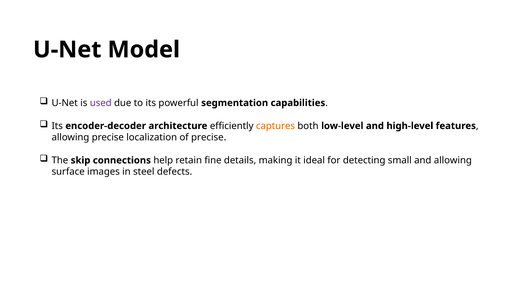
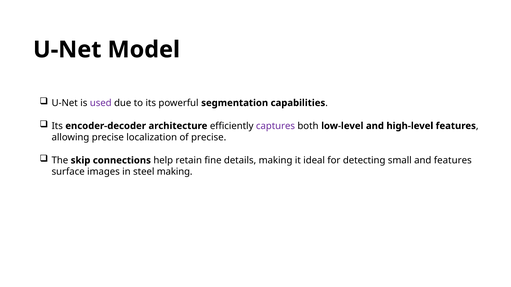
captures colour: orange -> purple (275, 126)
and allowing: allowing -> features (453, 161)
steel defects: defects -> making (175, 172)
